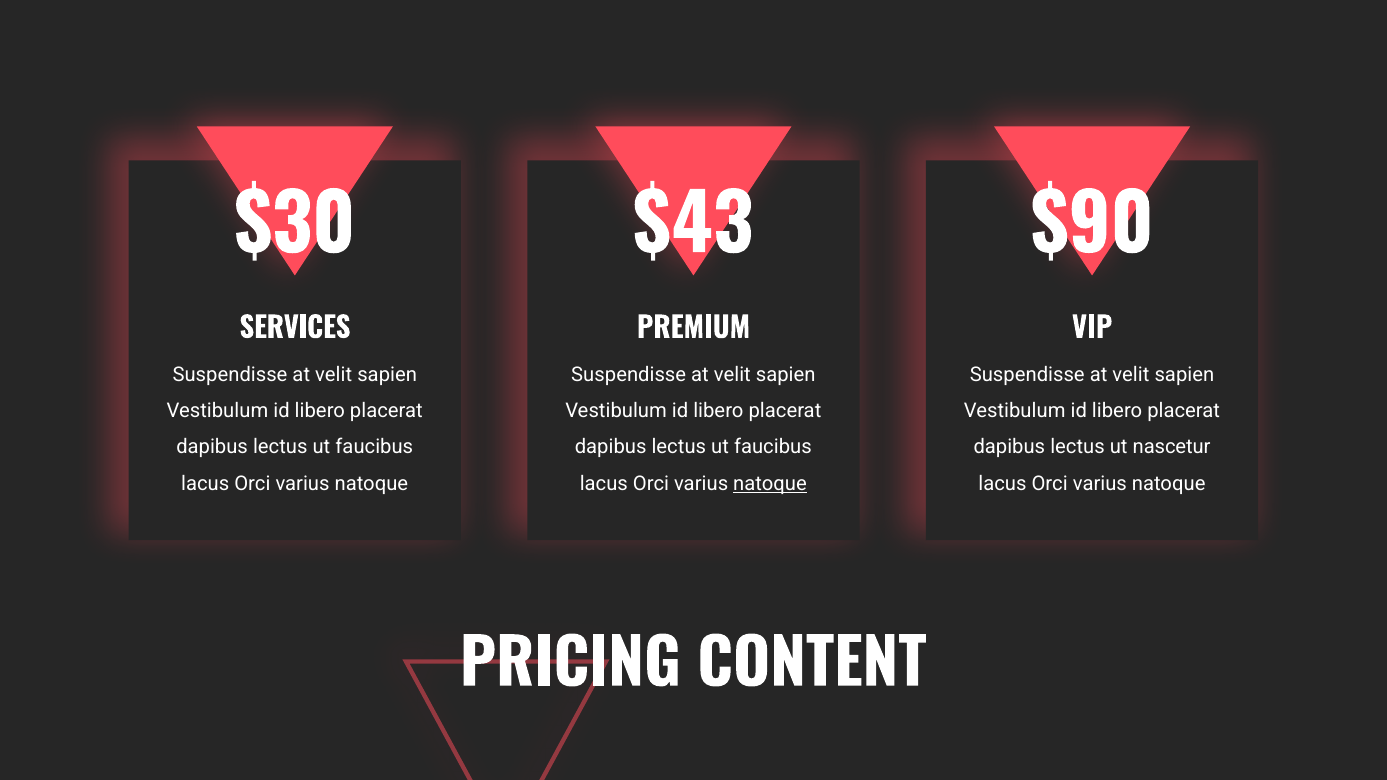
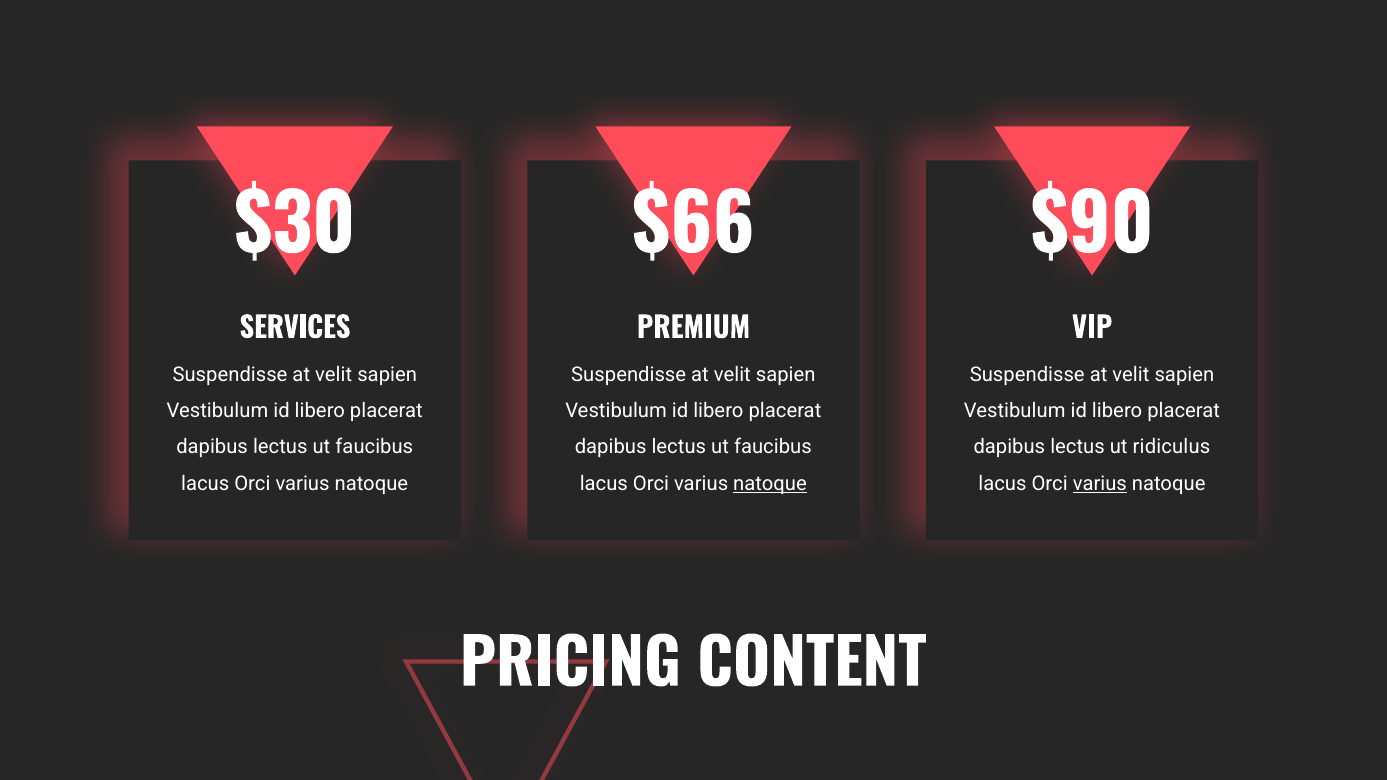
$43: $43 -> $66 (693, 226)
nascetur: nascetur -> ridiculus (1171, 447)
varius underline: none -> present (1100, 484)
